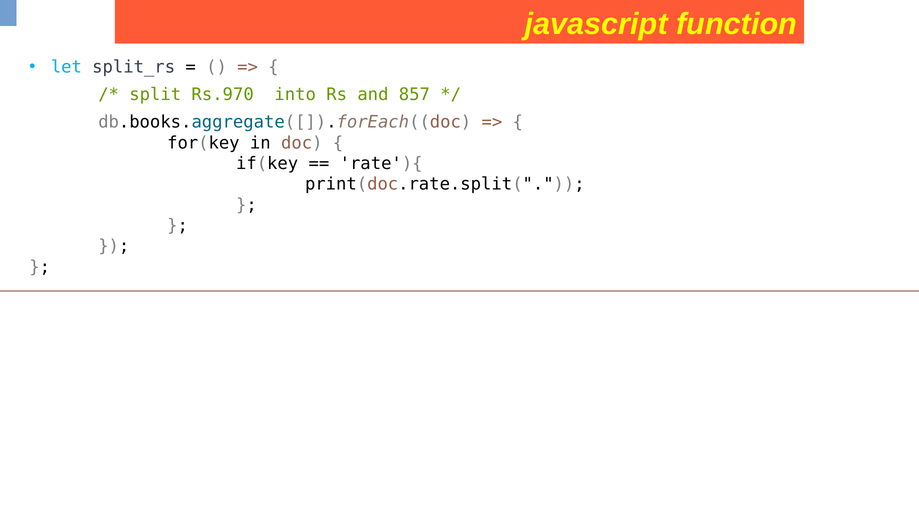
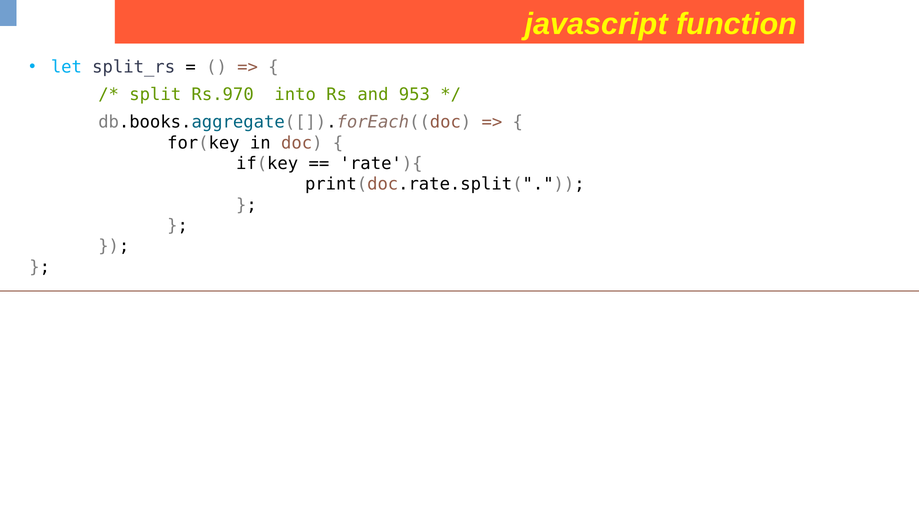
857: 857 -> 953 (414, 95)
